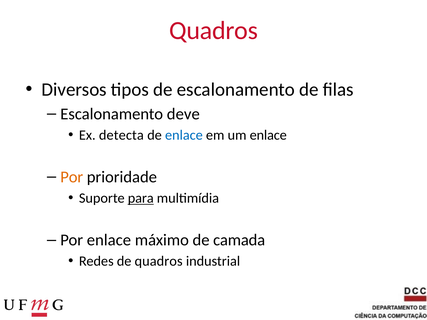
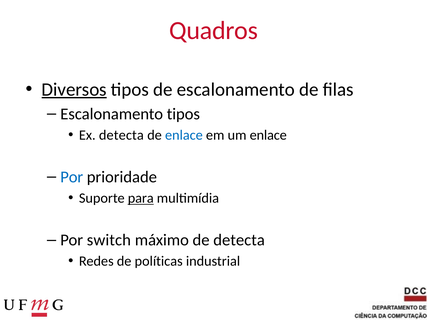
Diversos underline: none -> present (74, 90)
Escalonamento deve: deve -> tipos (183, 114)
Por colour: orange -> blue (72, 177)
Por enlace: enlace -> switch (109, 240)
de camada: camada -> detecta (239, 240)
de quadros: quadros -> políticas (159, 262)
